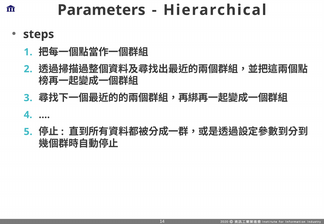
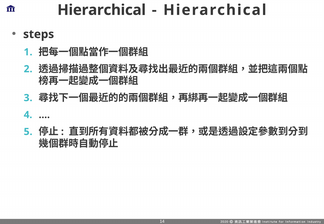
Parameters: Parameters -> Hierarchical (102, 10)
